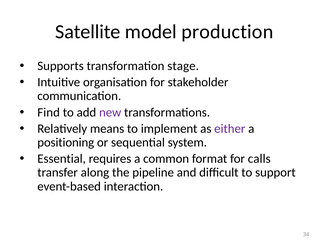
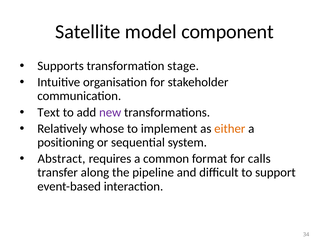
production: production -> component (228, 32)
Find: Find -> Text (49, 113)
means: means -> whose (107, 129)
either colour: purple -> orange (230, 129)
Essential: Essential -> Abstract (62, 159)
